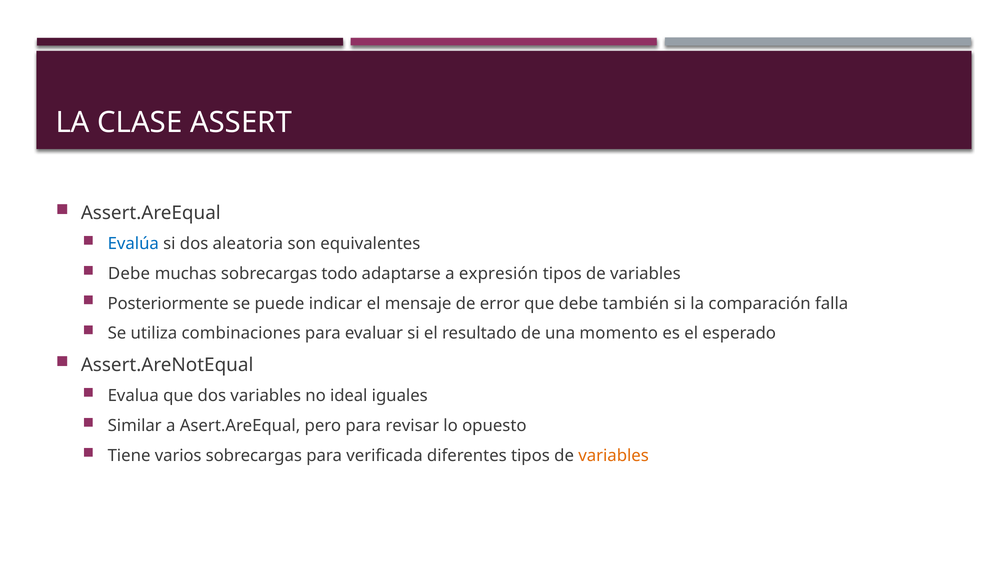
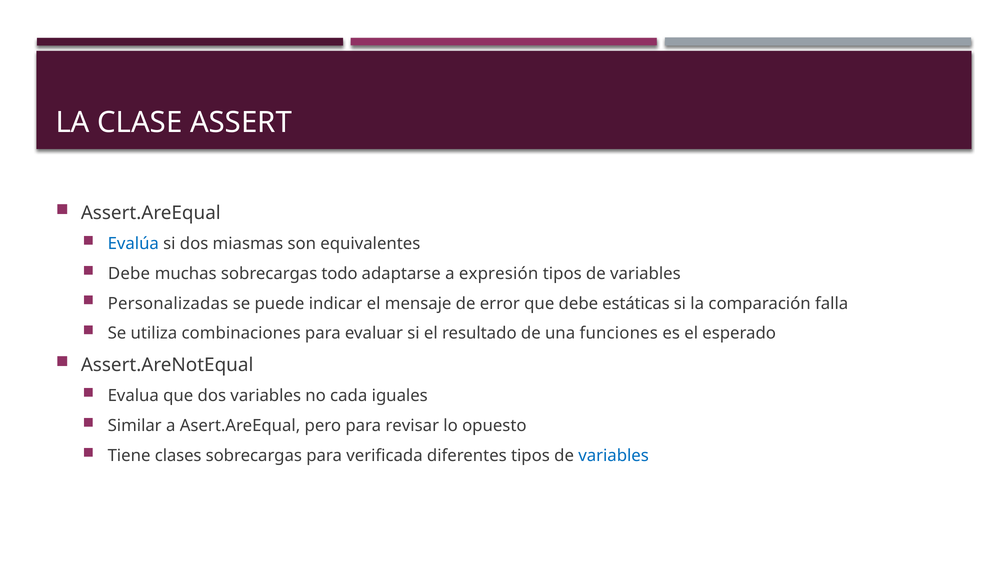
aleatoria: aleatoria -> miasmas (248, 244)
Posteriormente: Posteriormente -> Personalizadas (168, 303)
también: también -> estáticas (636, 303)
momento: momento -> funciones (619, 333)
ideal: ideal -> cada (349, 396)
varios: varios -> clases (178, 456)
variables colour: orange -> blue (614, 456)
